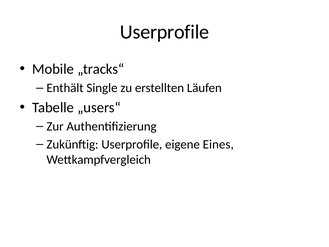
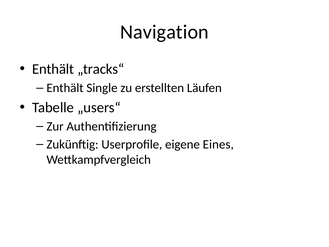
Userprofile: Userprofile -> Navigation (164, 32)
Mobile: Mobile -> Enthält (53, 69)
